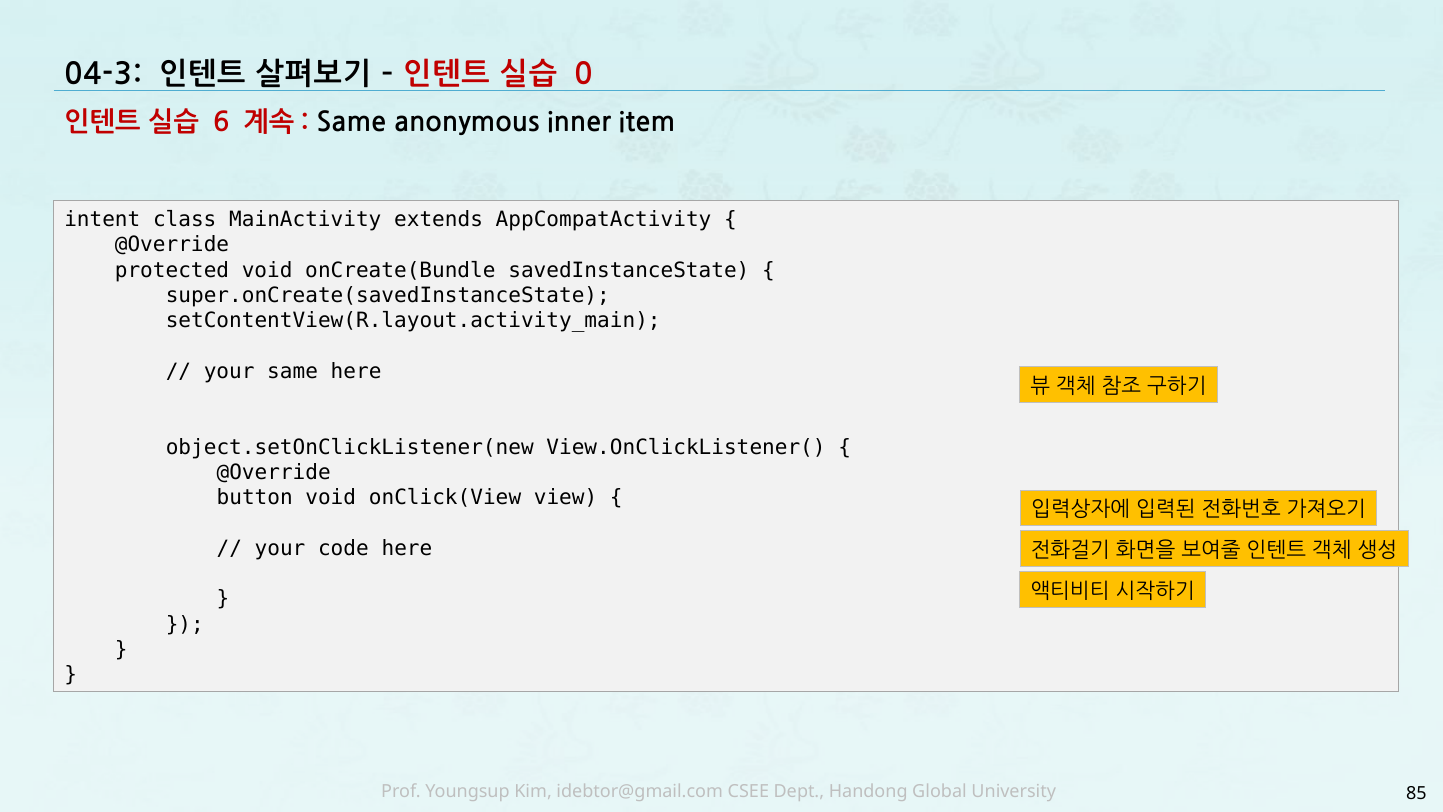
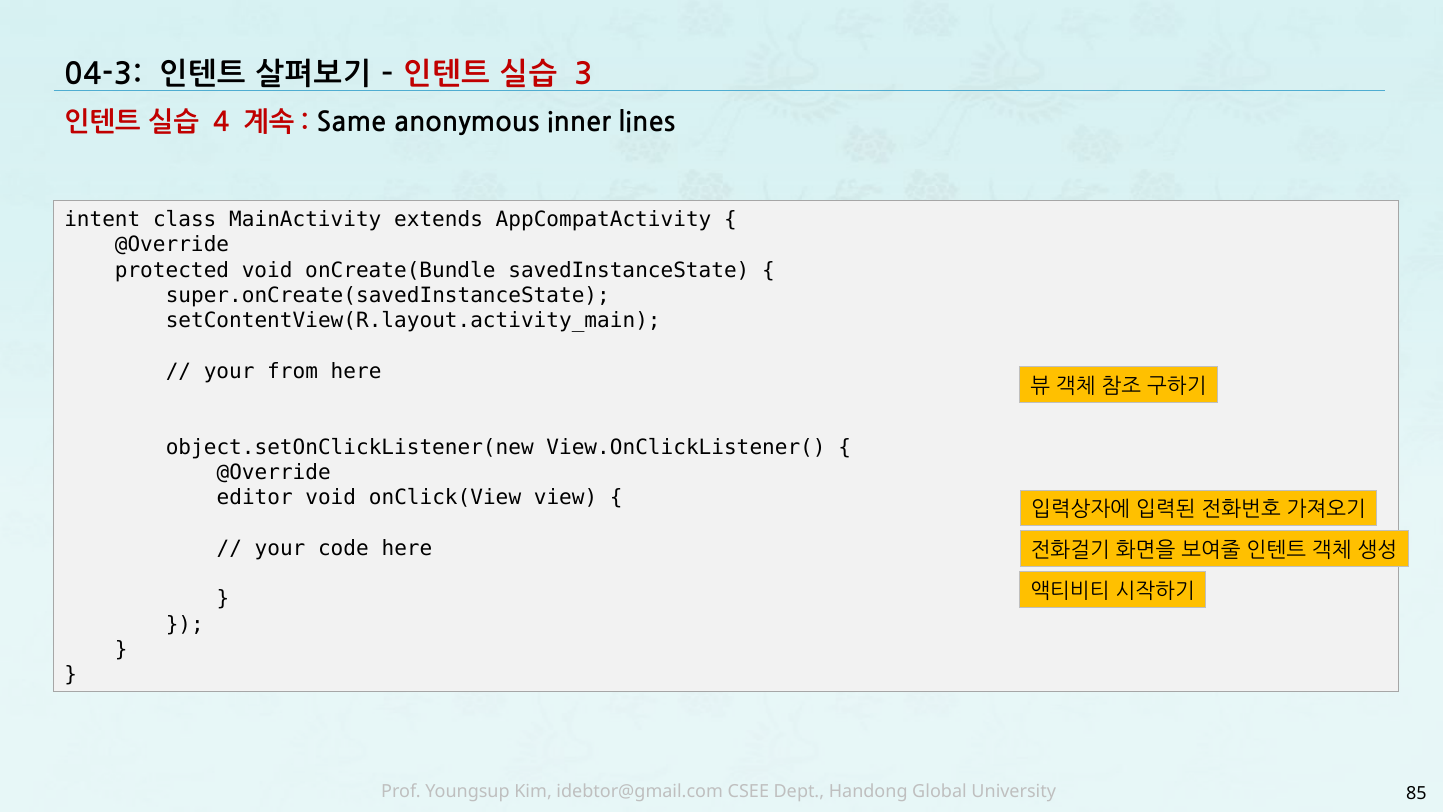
0: 0 -> 3 (584, 74)
6: 6 -> 4 (221, 122)
item: item -> lines (647, 122)
your same: same -> from (293, 371)
button: button -> editor (255, 498)
